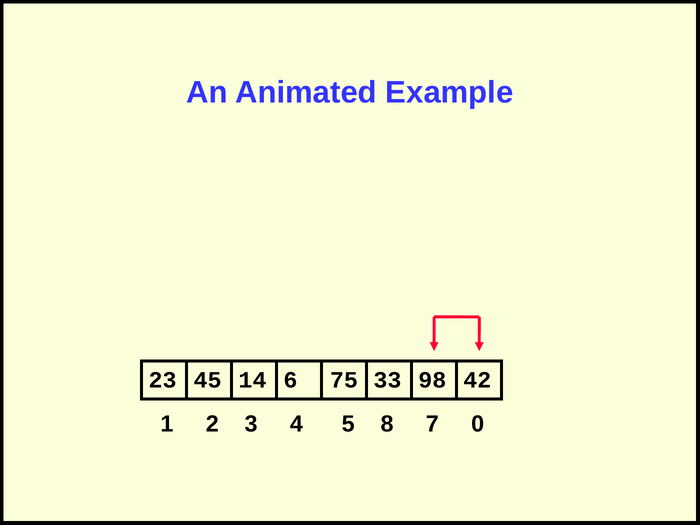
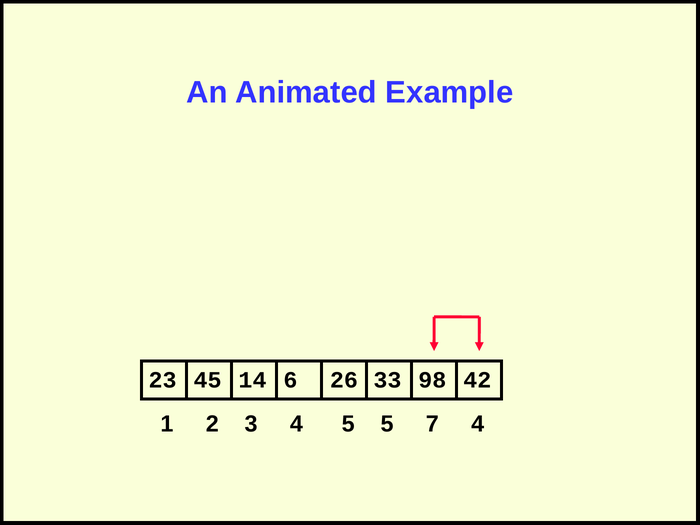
75: 75 -> 26 (344, 380)
5 8: 8 -> 5 (387, 424)
7 0: 0 -> 4 (478, 424)
